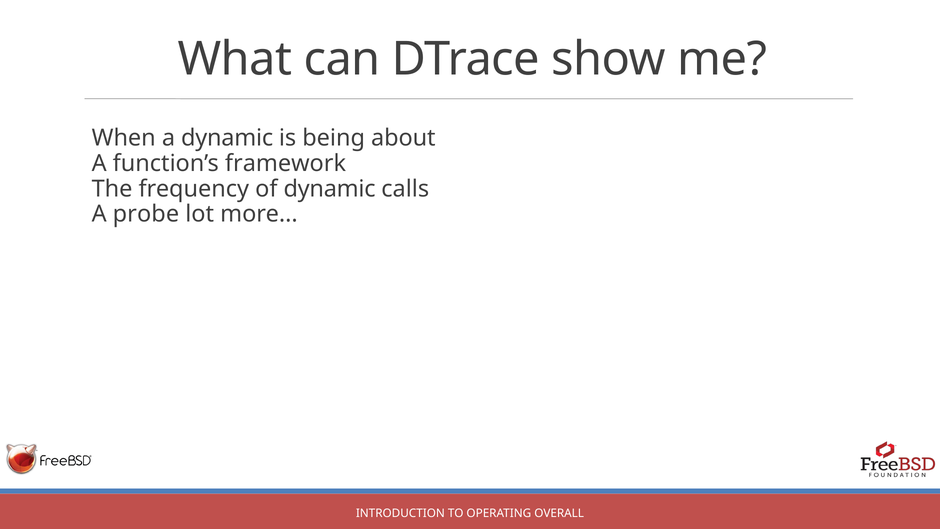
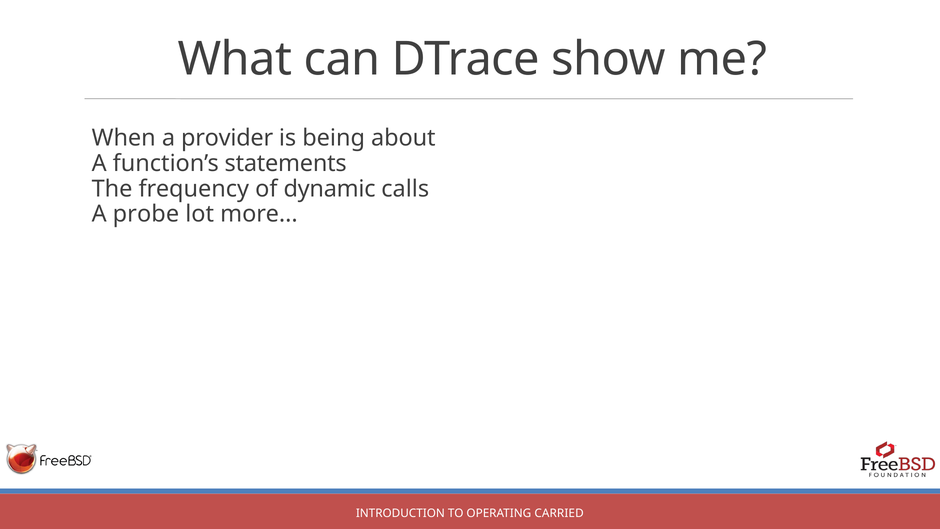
a dynamic: dynamic -> provider (227, 138)
framework: framework -> statements (286, 163)
OVERALL: OVERALL -> CARRIED (559, 513)
